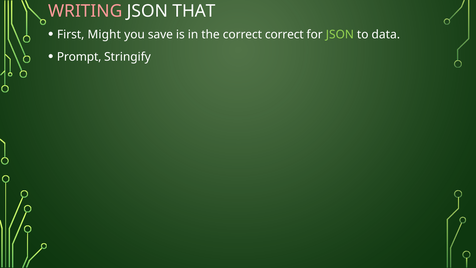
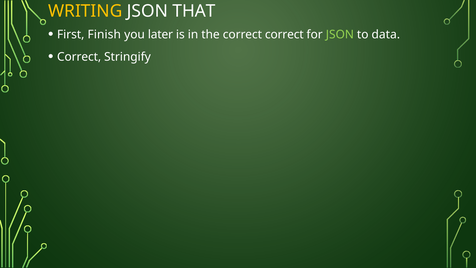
WRITING colour: pink -> yellow (85, 11)
Might: Might -> Finish (104, 35)
save: save -> later (160, 35)
Prompt: Prompt -> Correct (79, 57)
